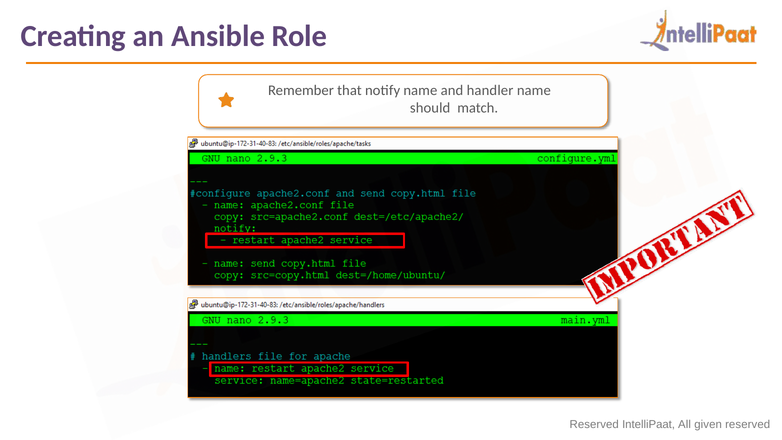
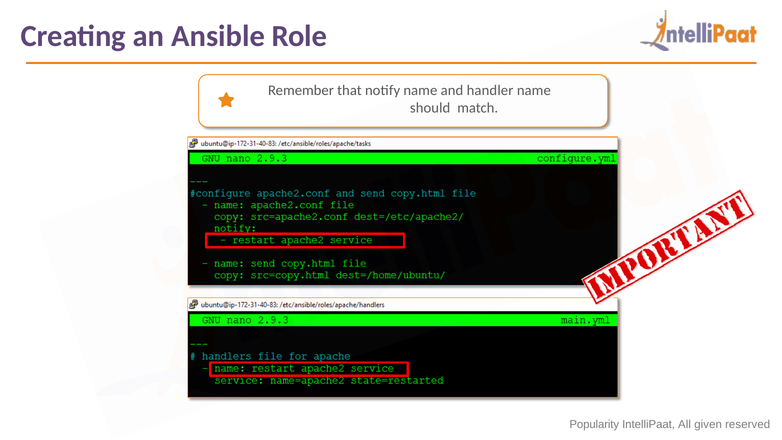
Reserved: Reserved -> Popularity (594, 424)
